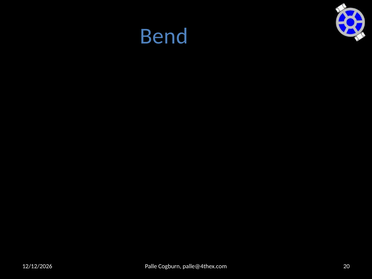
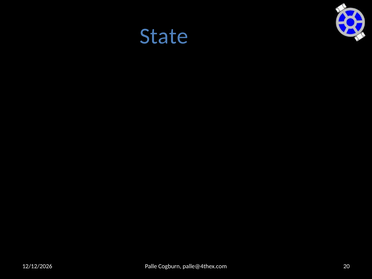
Bend: Bend -> State (164, 36)
